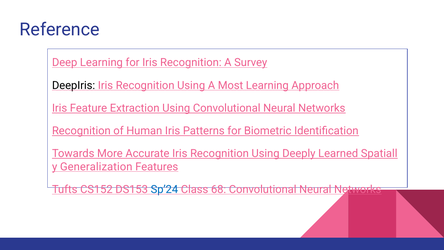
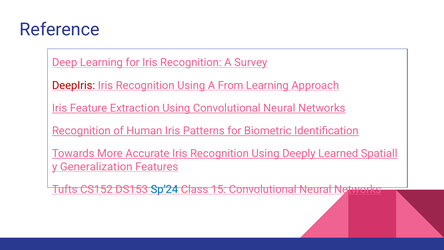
DeepIris colour: black -> red (74, 85)
Most: Most -> From (231, 85)
68: 68 -> 15 (219, 189)
